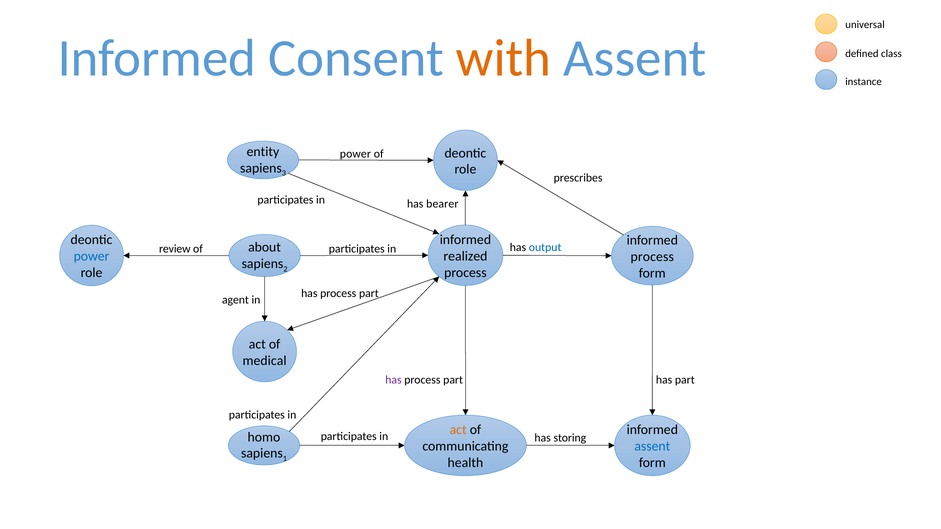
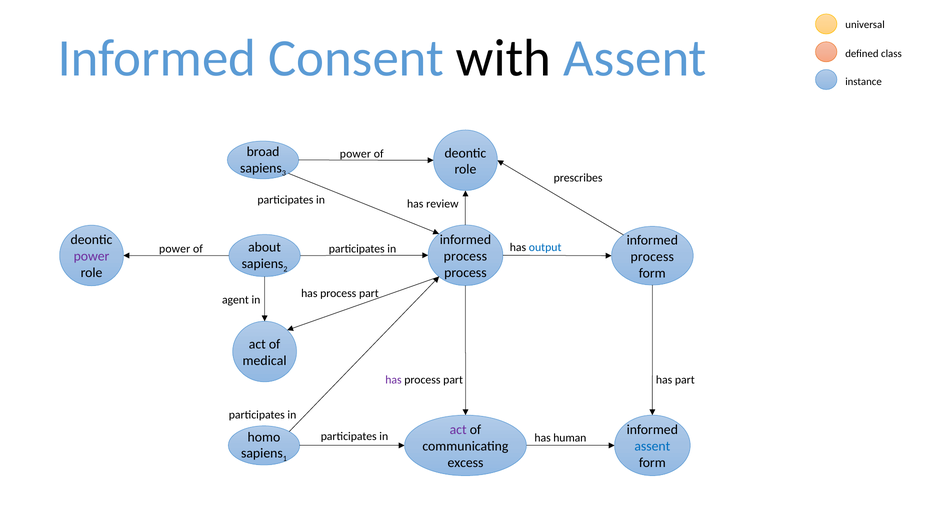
with colour: orange -> black (504, 58)
entity: entity -> broad (263, 152)
bearer: bearer -> review (442, 204)
review: review -> power (175, 249)
realized: realized -> process (465, 256)
power colour: blue -> purple (92, 257)
act colour: orange -> purple (458, 430)
storing: storing -> human (570, 438)
health: health -> excess (465, 463)
